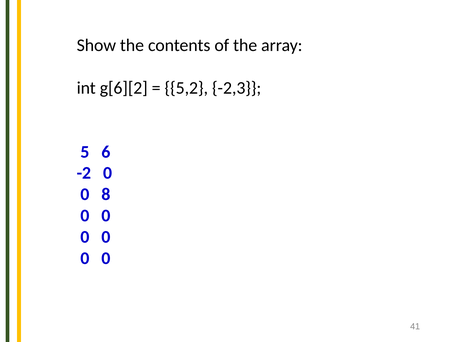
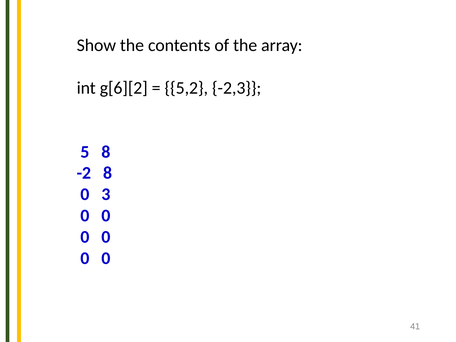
5 6: 6 -> 8 (106, 152)
-2 0: 0 -> 8 (108, 173)
8: 8 -> 3 (106, 194)
